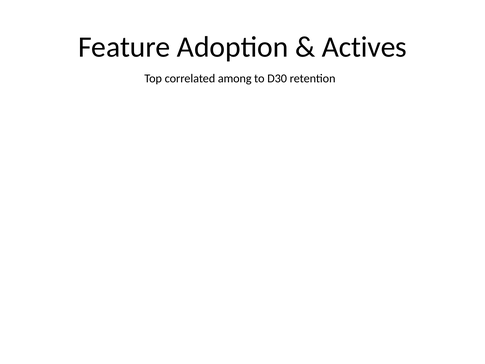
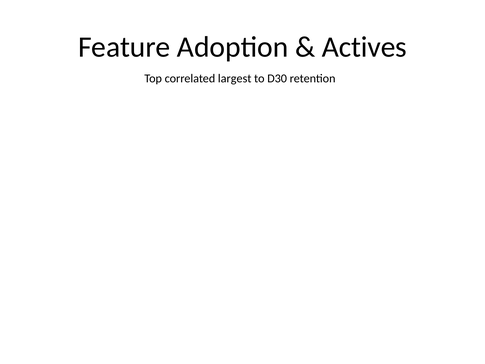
among: among -> largest (235, 78)
